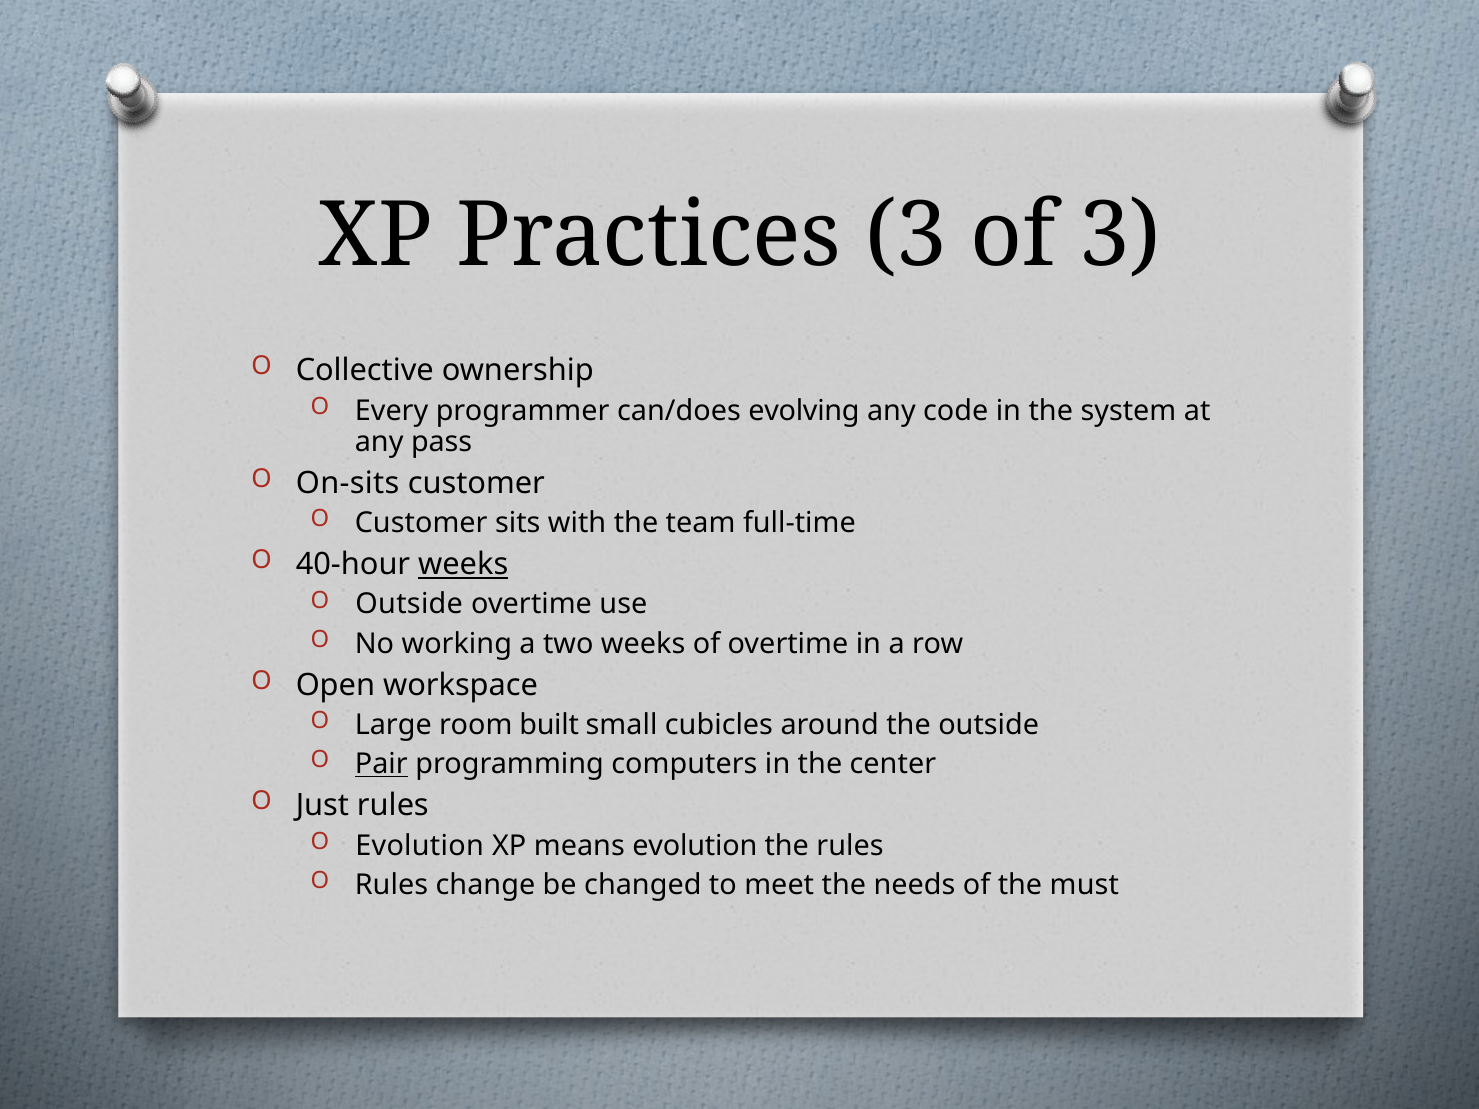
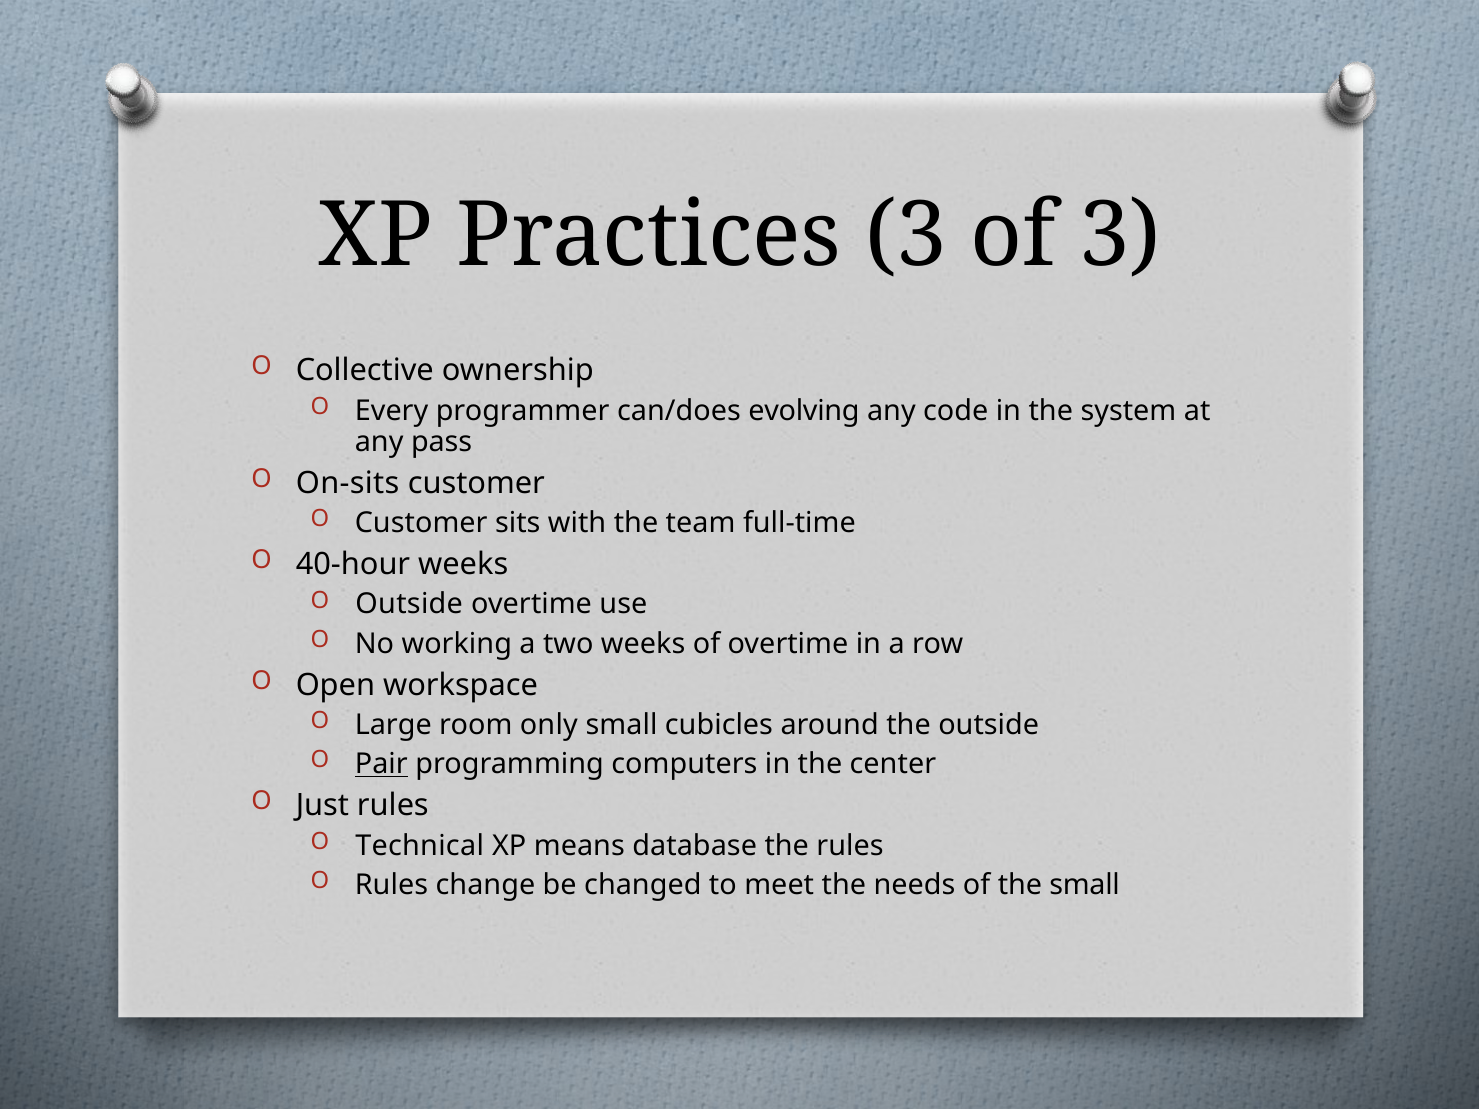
weeks underline: present -> none (463, 565)
built: built -> only (549, 725)
Evolution: Evolution -> Technical (420, 846)
means evolution: evolution -> database (695, 846)
the must: must -> small (1085, 885)
